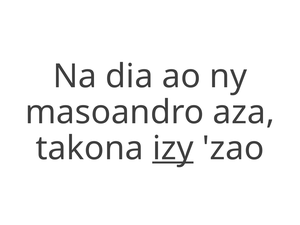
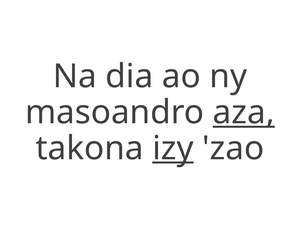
aza underline: none -> present (244, 112)
